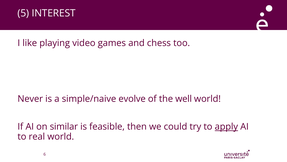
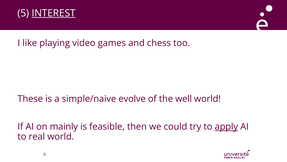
INTEREST underline: none -> present (54, 13)
Never: Never -> These (30, 98)
similar: similar -> mainly (64, 126)
